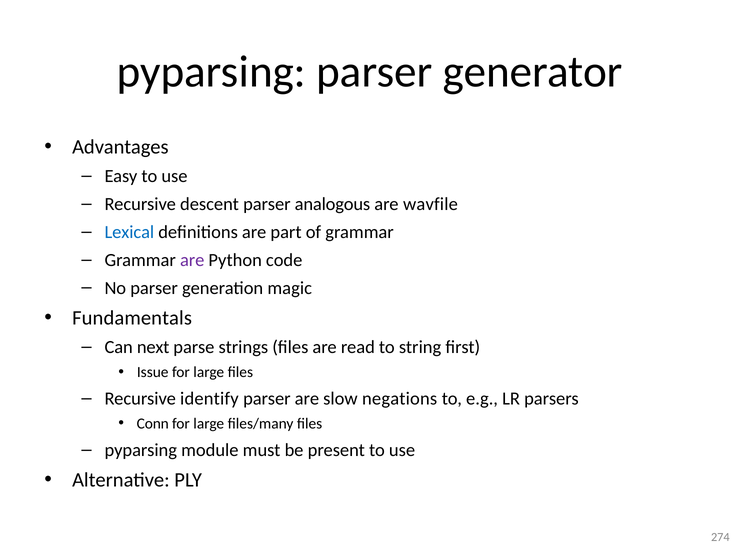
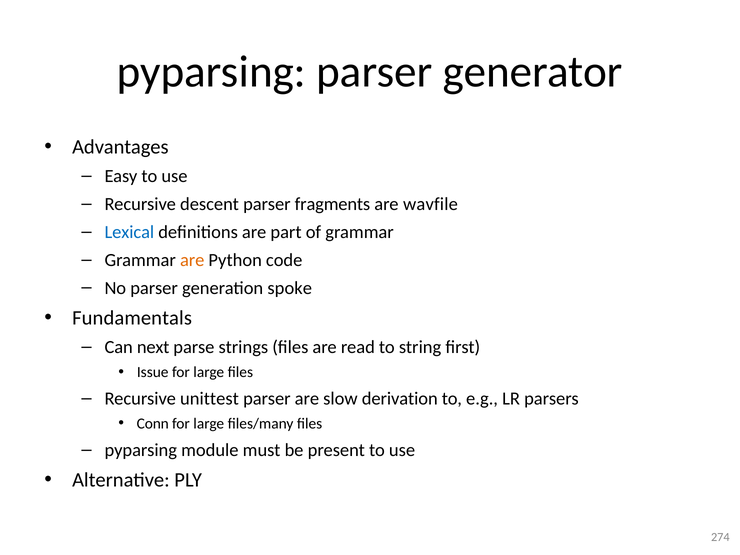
analogous: analogous -> fragments (332, 204)
are colour: purple -> orange (192, 260)
magic: magic -> spoke (290, 288)
identify: identify -> unittest (209, 399)
negations: negations -> derivation (400, 399)
